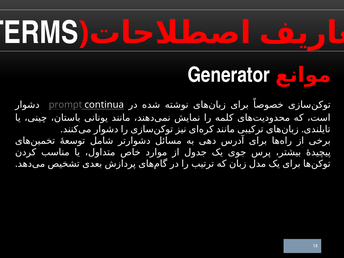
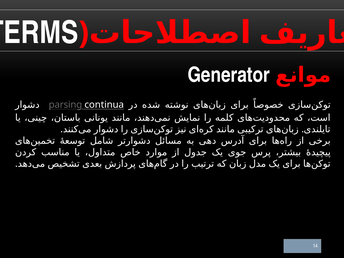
prompt: prompt -> parsing (65, 105)
